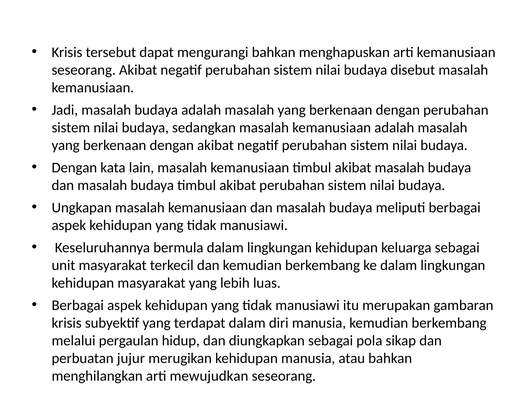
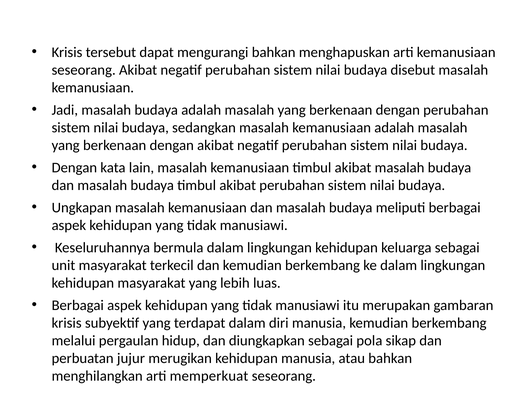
mewujudkan: mewujudkan -> memperkuat (209, 376)
